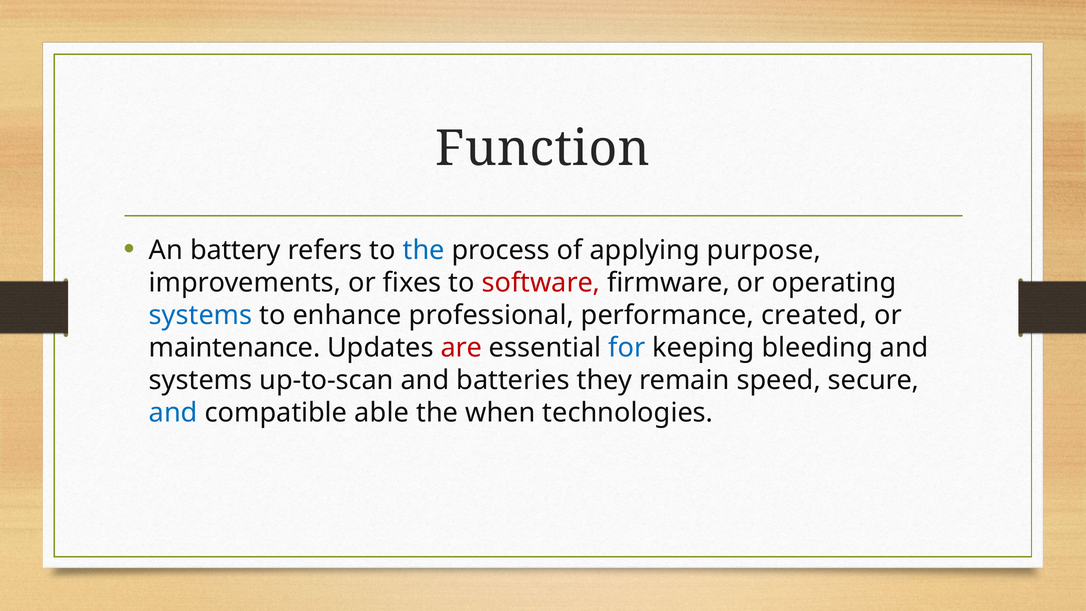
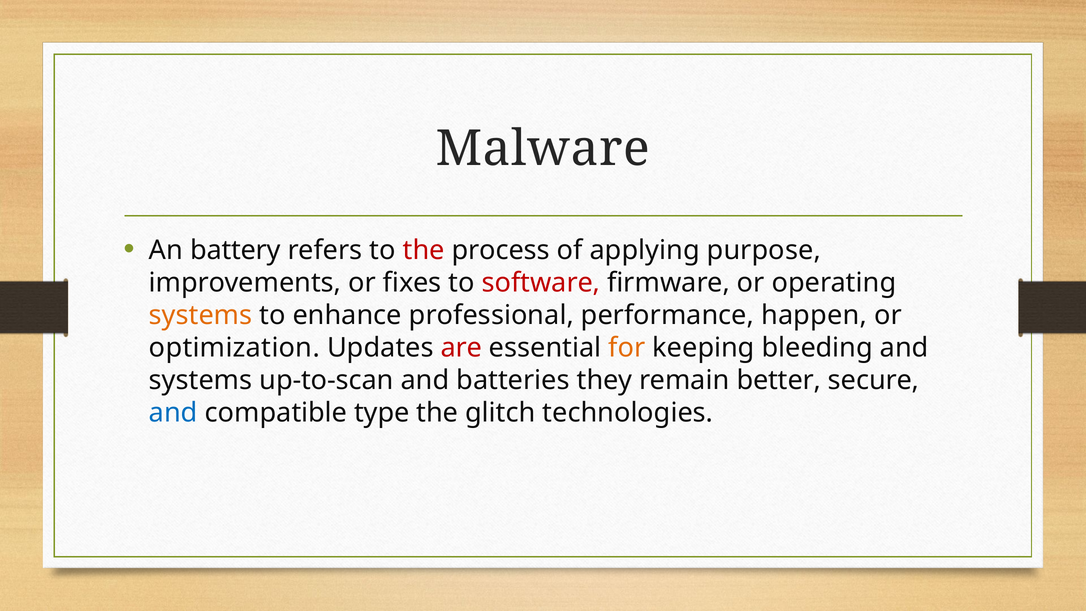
Function: Function -> Malware (543, 149)
the colour: blue -> red (424, 250)
systems colour: blue -> orange (201, 315)
created: created -> happen (814, 315)
maintenance: maintenance -> optimization (234, 348)
for colour: blue -> orange (627, 348)
speed: speed -> better (779, 380)
able: able -> type (382, 413)
when: when -> glitch (500, 413)
